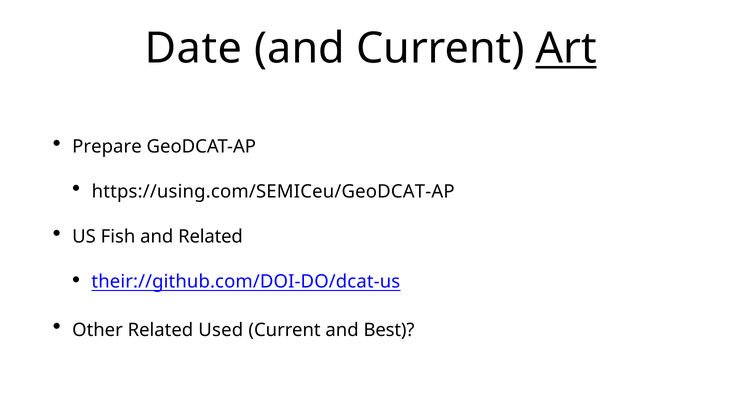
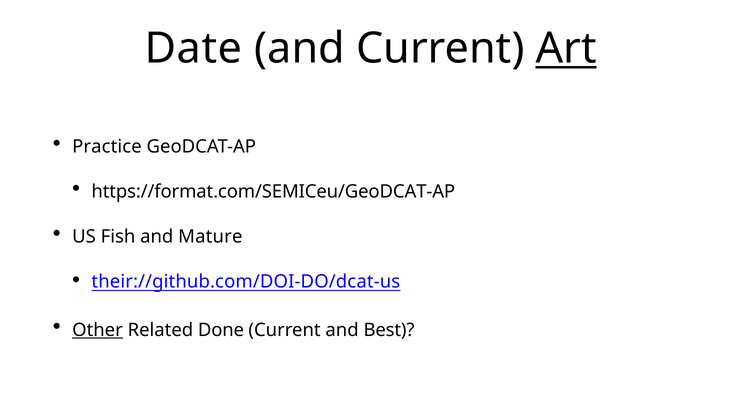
Prepare: Prepare -> Practice (107, 147)
https://using.com/SEMICeu/GeoDCAT-AP: https://using.com/SEMICeu/GeoDCAT-AP -> https://format.com/SEMICeu/GeoDCAT-AP (273, 192)
and Related: Related -> Mature (210, 237)
Other underline: none -> present (98, 330)
Used: Used -> Done (221, 330)
